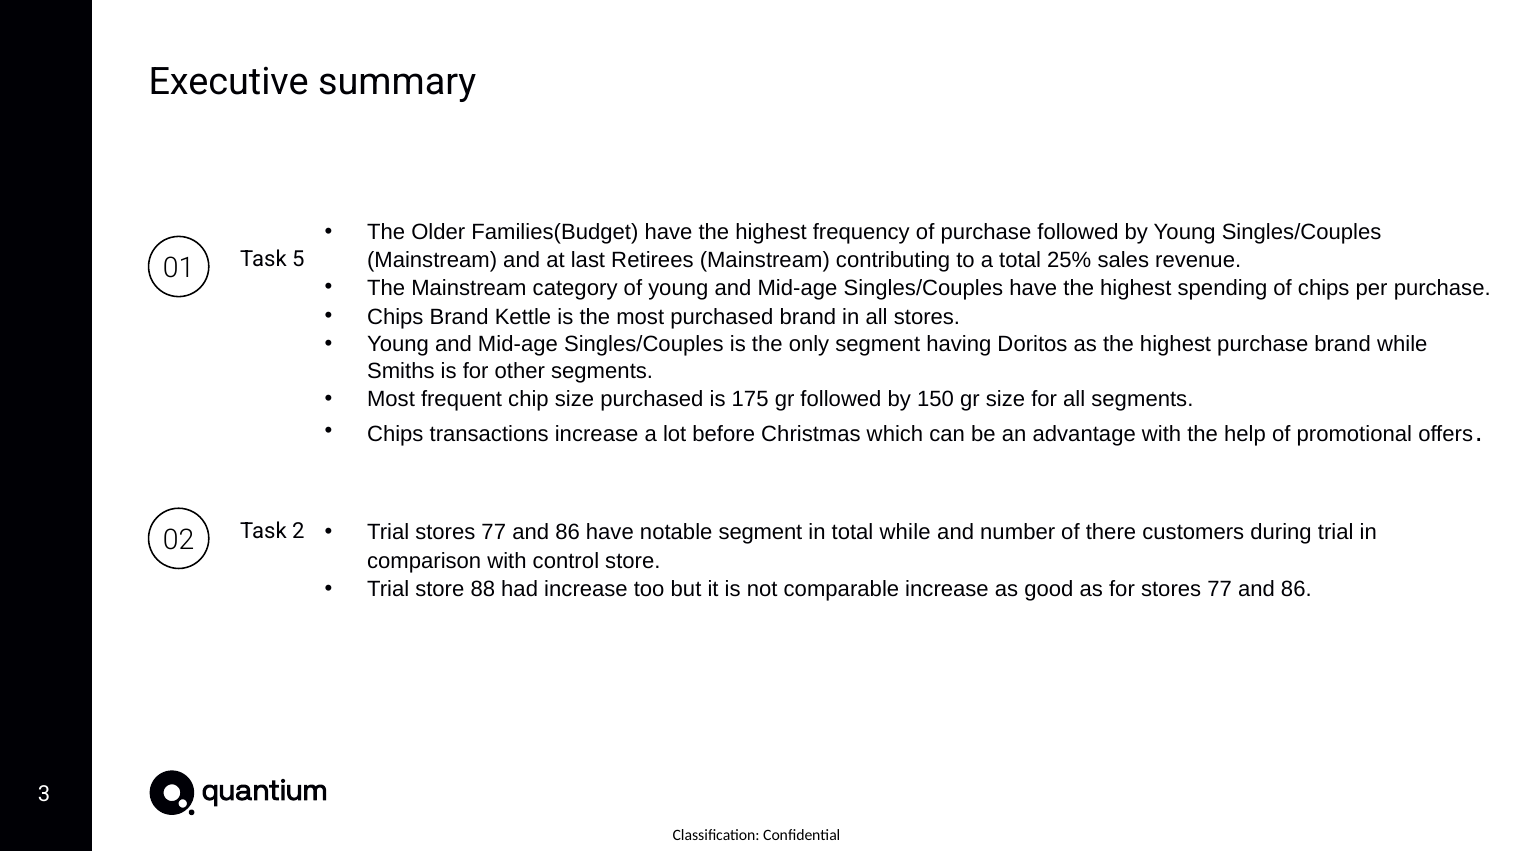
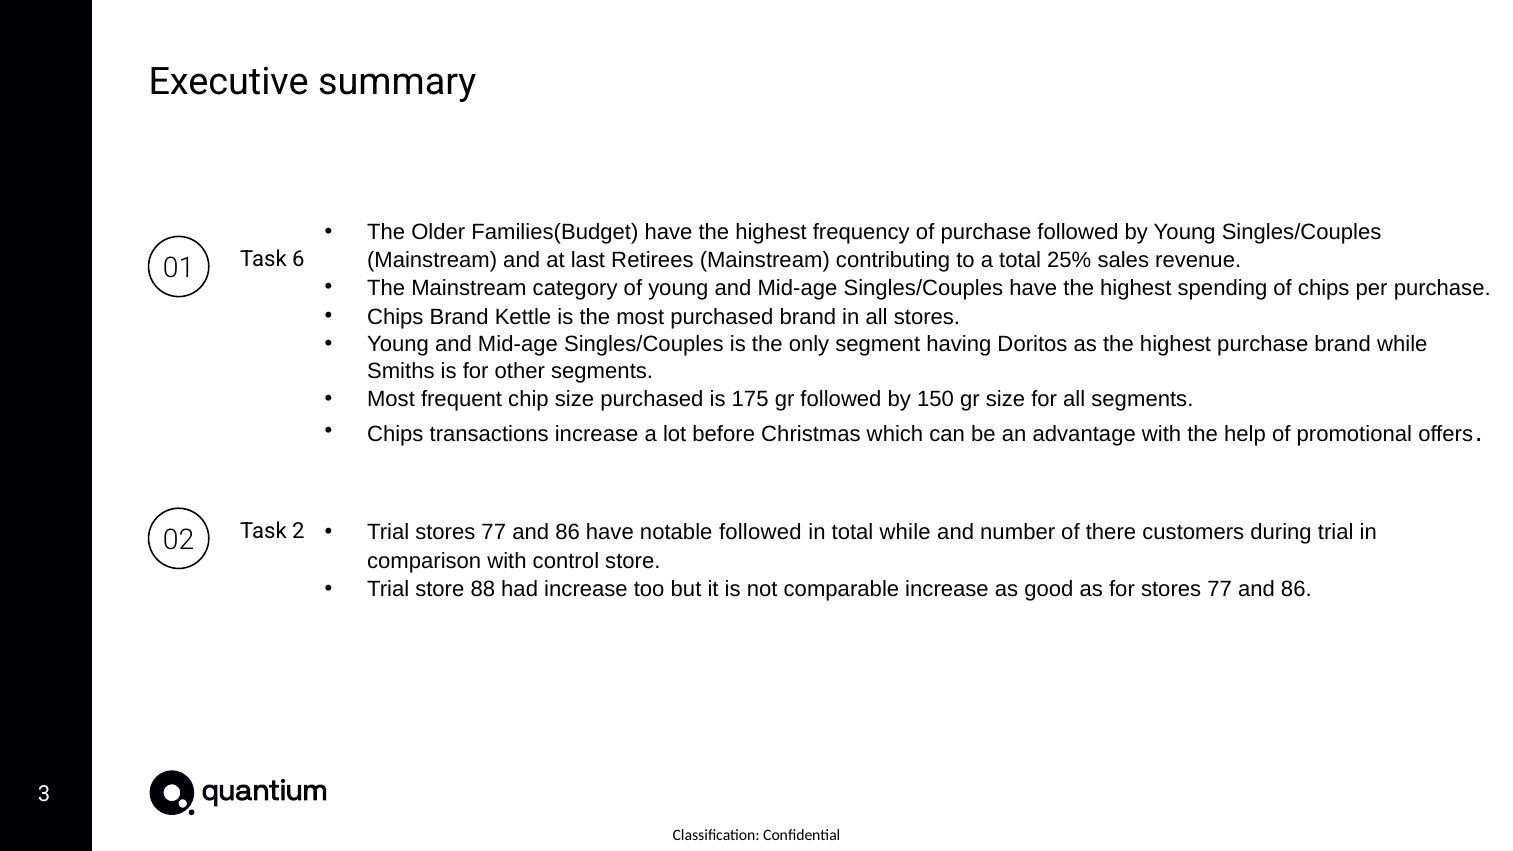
5: 5 -> 6 (298, 259)
notable segment: segment -> followed (760, 533)
